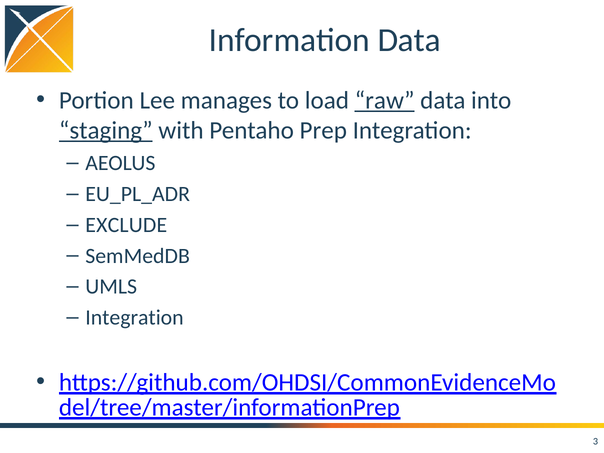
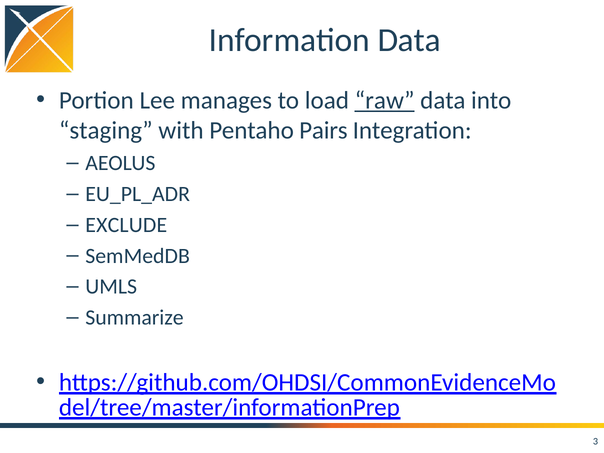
staging underline: present -> none (106, 131)
Prep: Prep -> Pairs (323, 131)
Integration: Integration -> Summarize (134, 318)
